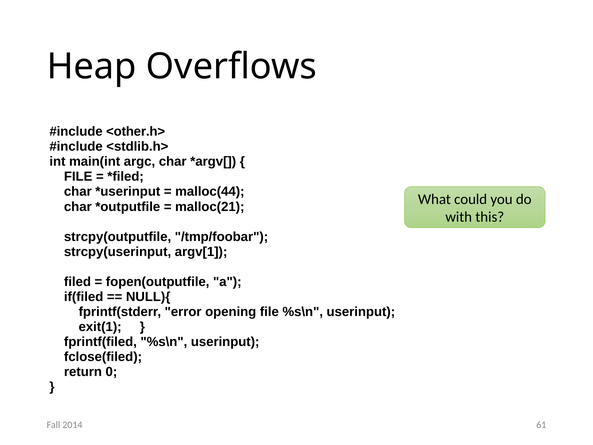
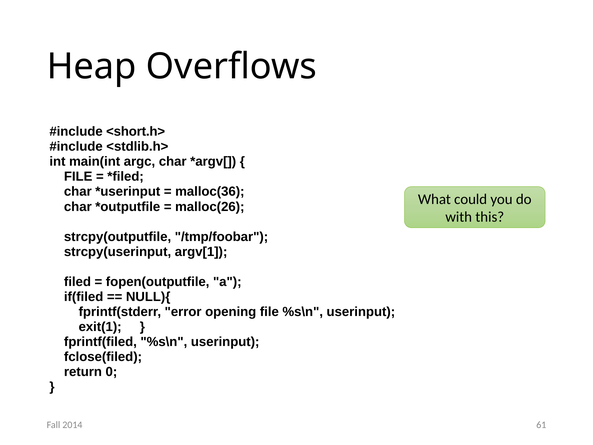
<other.h>: <other.h> -> <short.h> (136, 131)
malloc(44: malloc(44 -> malloc(36 (210, 192)
malloc(21: malloc(21 -> malloc(26 (210, 207)
